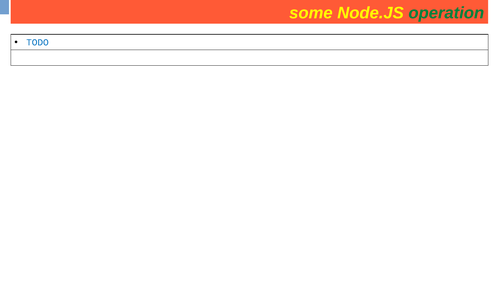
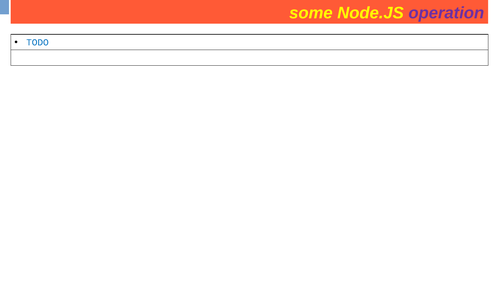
operation colour: green -> purple (446, 13)
